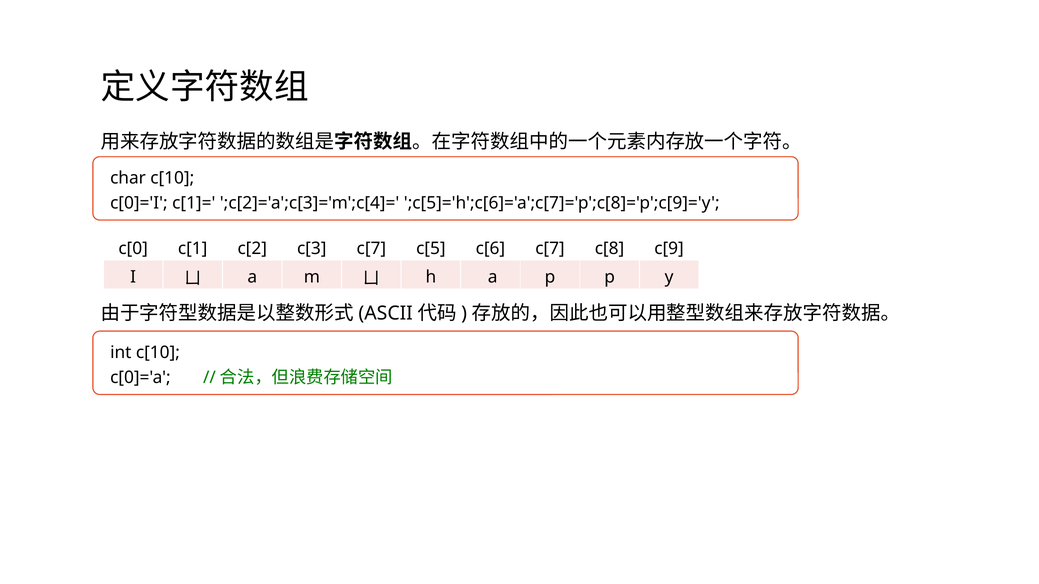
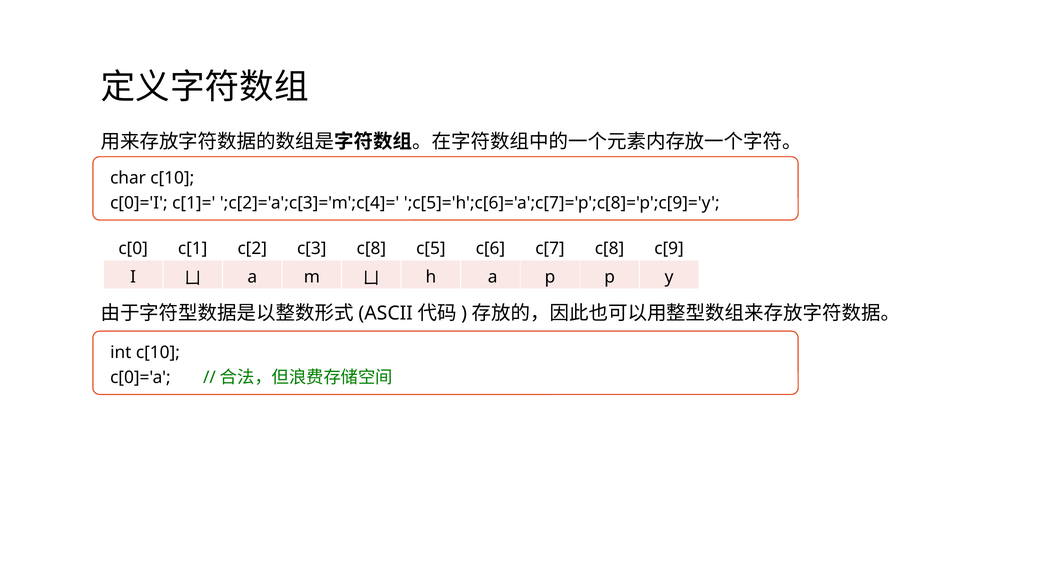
c[3 c[7: c[7 -> c[8 (371, 249)
